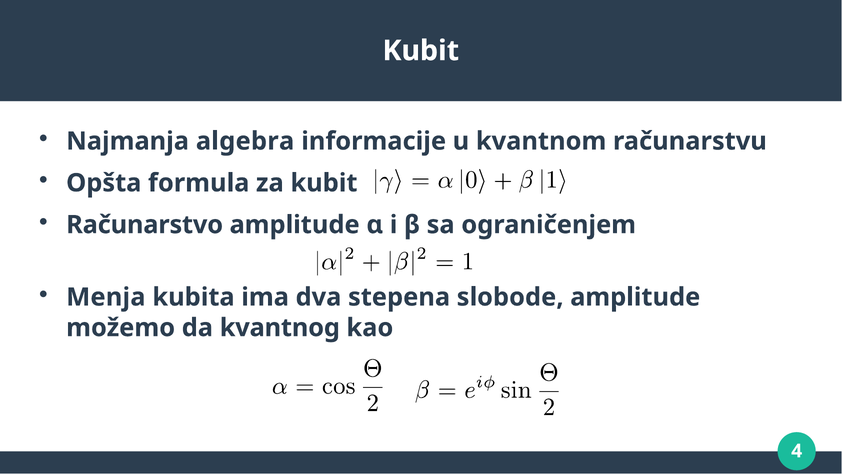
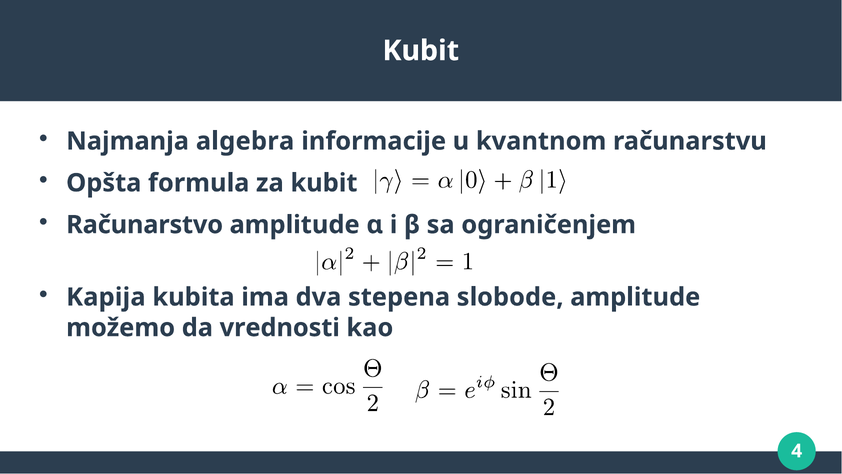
Menja: Menja -> Kapija (106, 297)
kvantnog: kvantnog -> vrednosti (280, 327)
